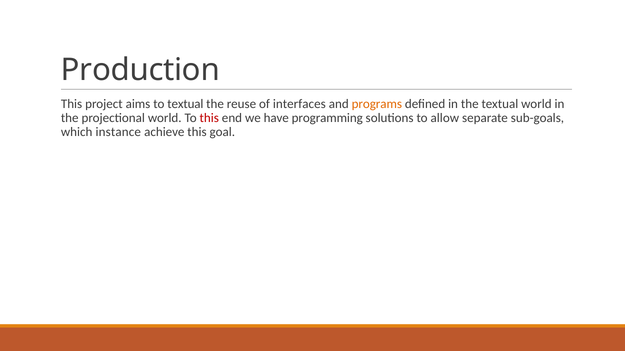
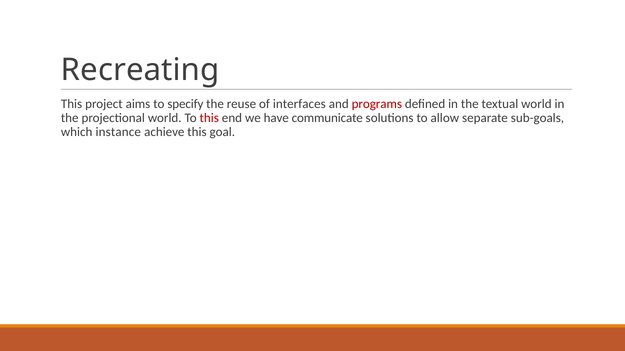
Production: Production -> Recreating (140, 70)
to textual: textual -> specify (185, 104)
programs colour: orange -> red (377, 104)
programming: programming -> communicate (327, 118)
